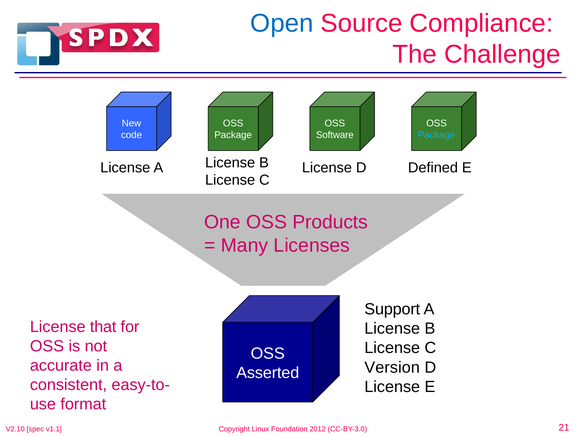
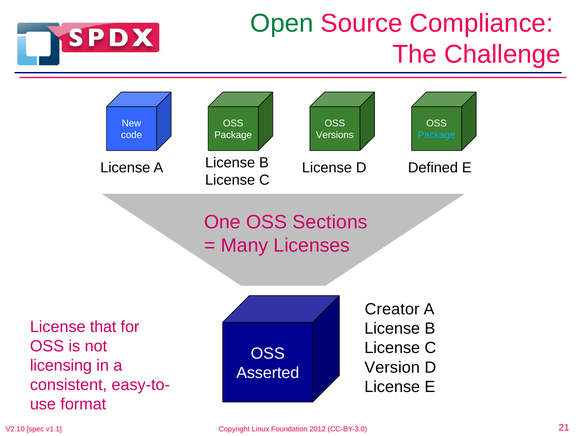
Open colour: blue -> green (282, 23)
Software: Software -> Versions (335, 135)
Products: Products -> Sections (330, 222)
Support: Support -> Creator (392, 309)
accurate: accurate -> licensing (61, 365)
